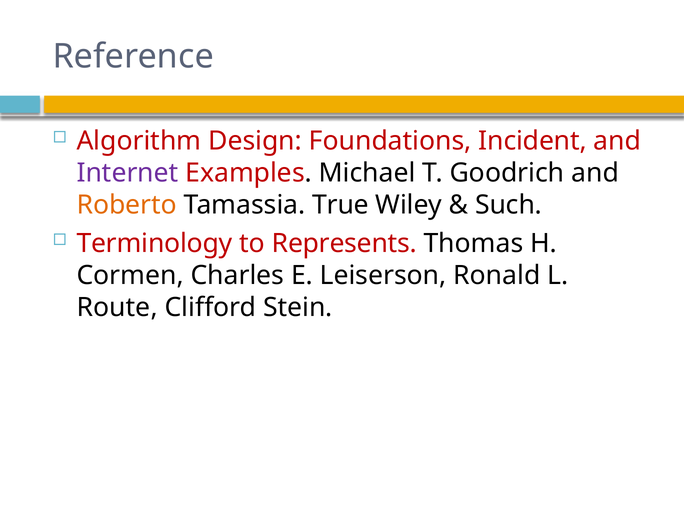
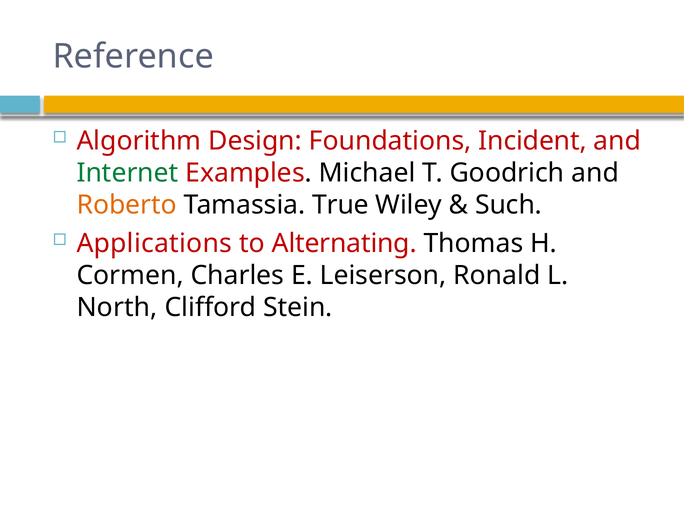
Internet colour: purple -> green (128, 173)
Terminology: Terminology -> Applications (154, 243)
Represents: Represents -> Alternating (344, 243)
Route: Route -> North (117, 307)
